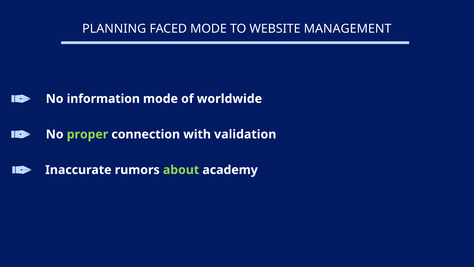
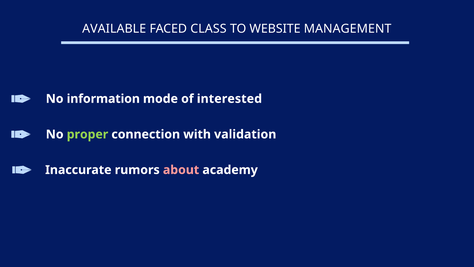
PLANNING: PLANNING -> AVAILABLE (114, 29)
FACED MODE: MODE -> CLASS (208, 29)
worldwide: worldwide -> interested (229, 99)
about colour: light green -> pink (181, 170)
